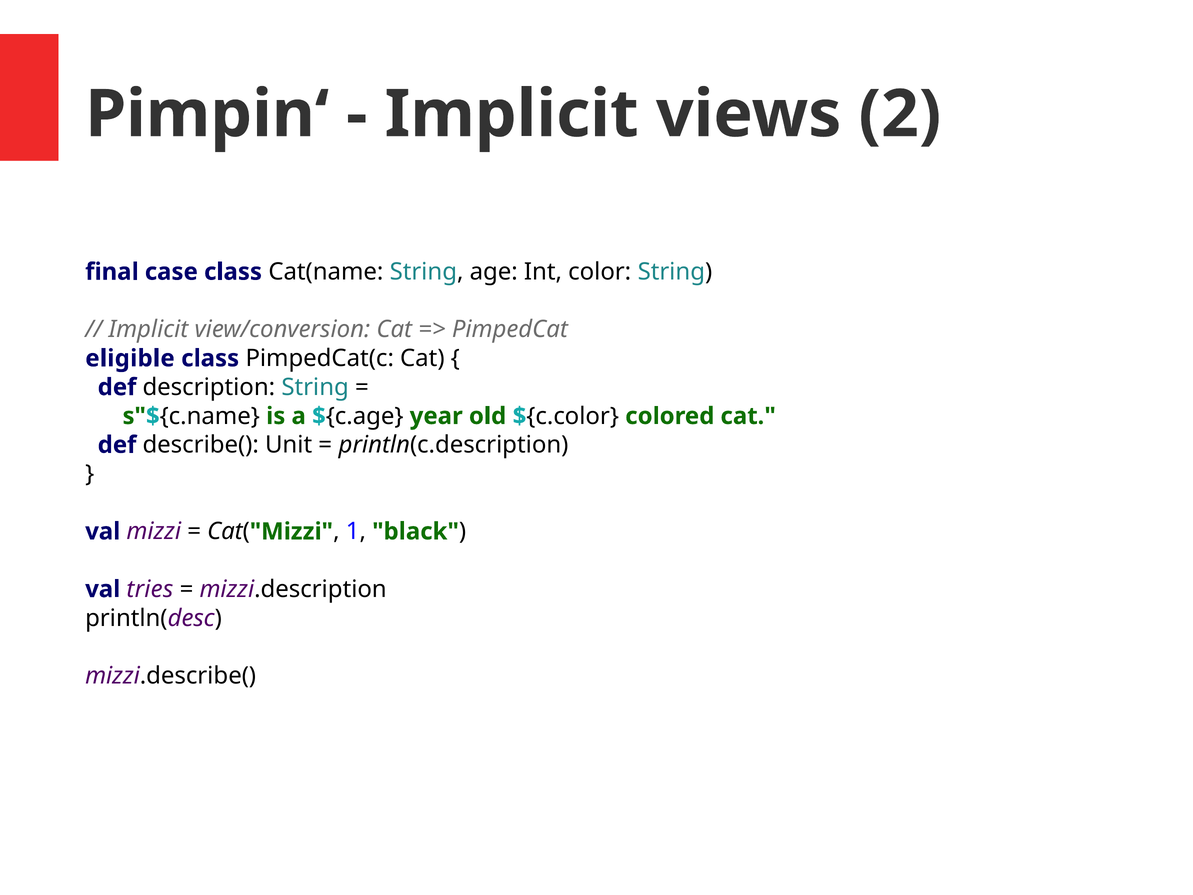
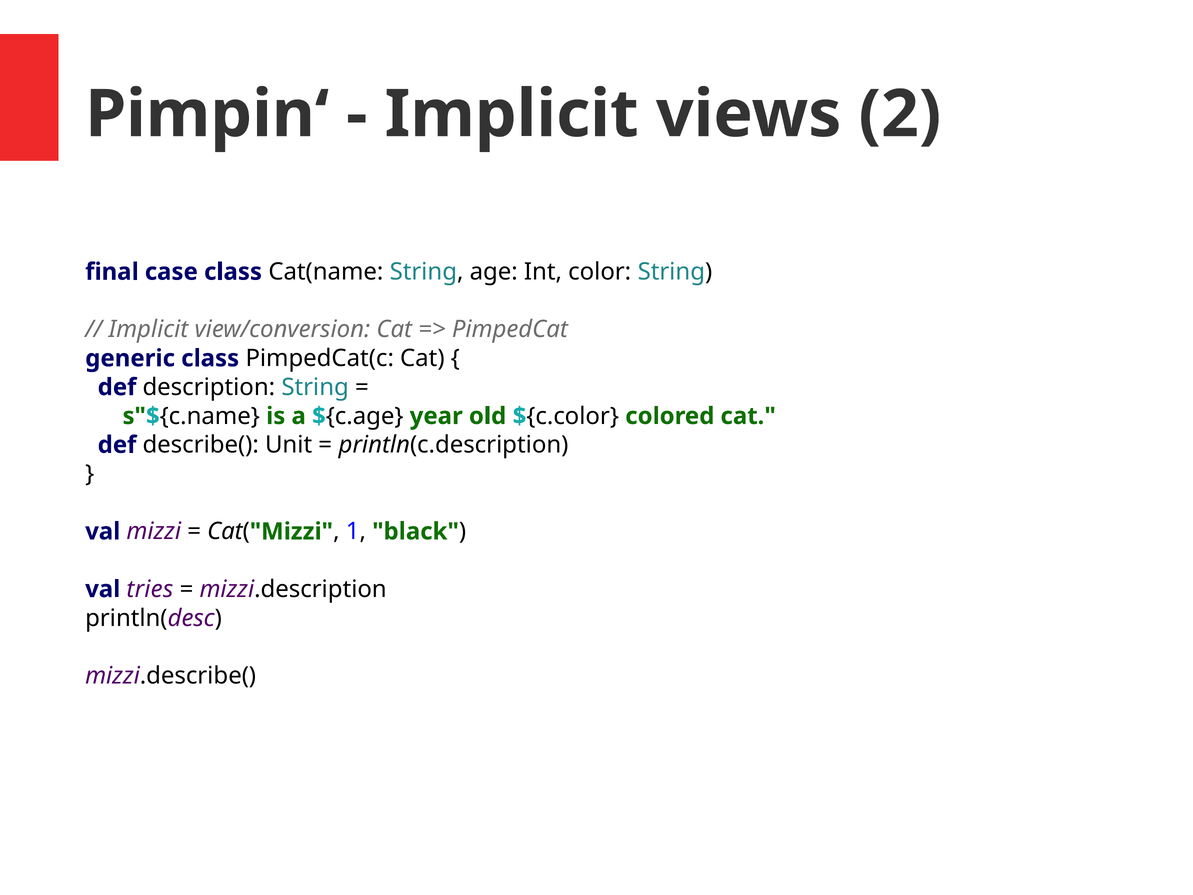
eligible: eligible -> generic (130, 358)
